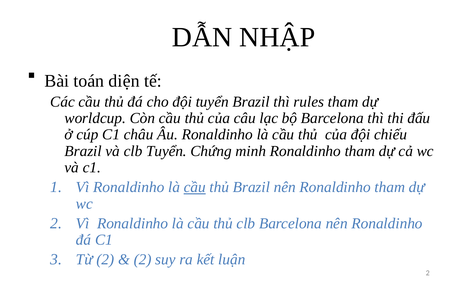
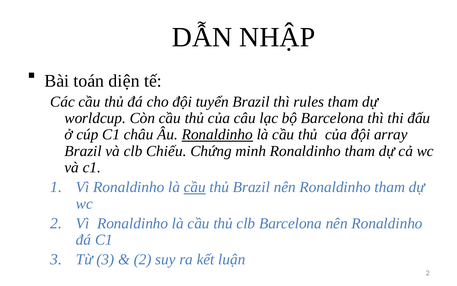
Ronaldinho underline: none -> present (217, 134)
chiếu: chiếu -> array (391, 134)
clb Tuyển: Tuyển -> Chiếu (166, 151)
Từ 2: 2 -> 3 (105, 259)
